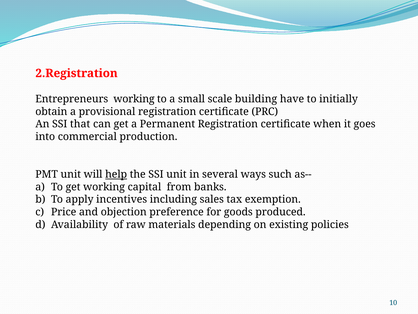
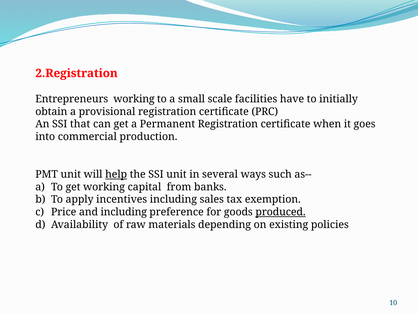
building: building -> facilities (256, 99)
and objection: objection -> including (124, 212)
produced underline: none -> present (281, 212)
